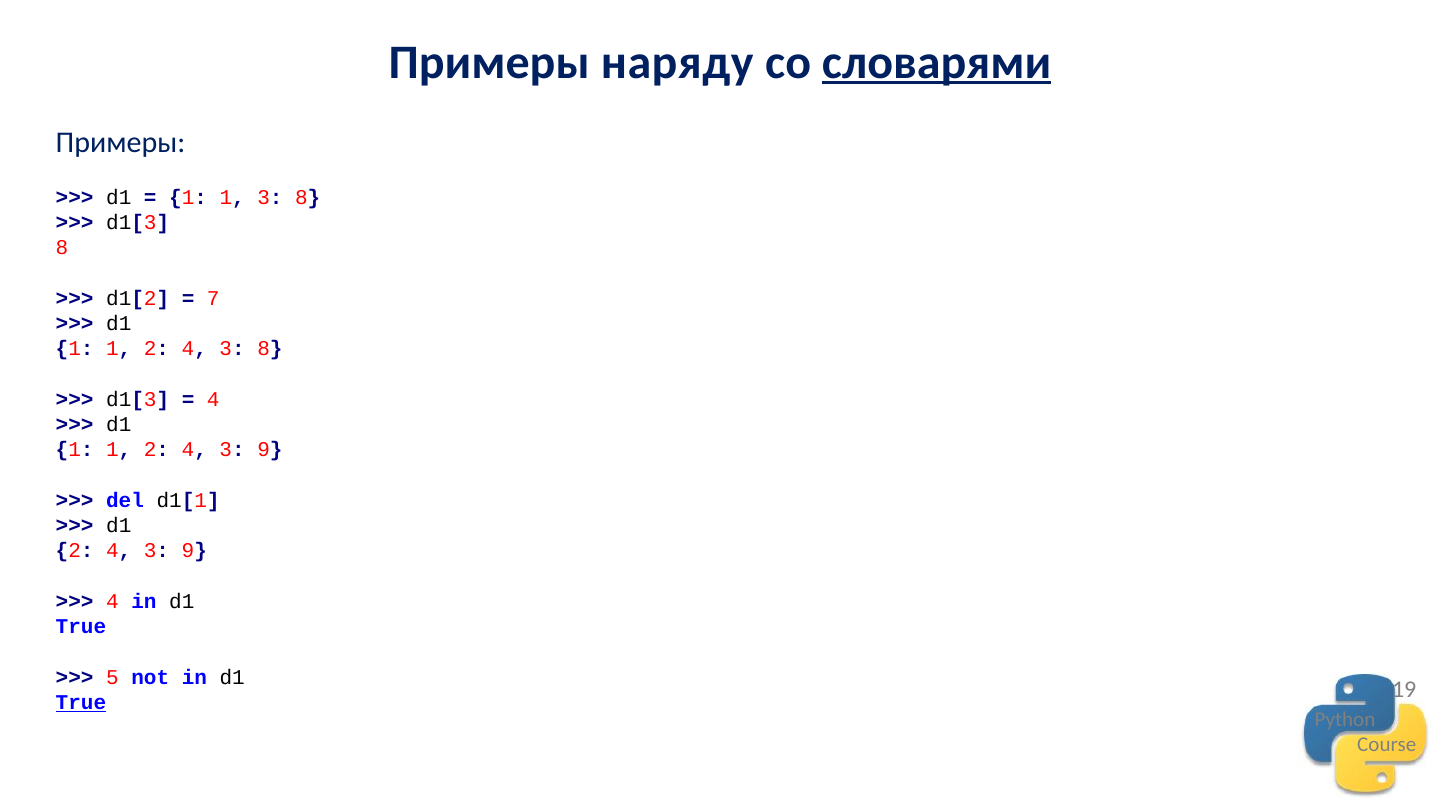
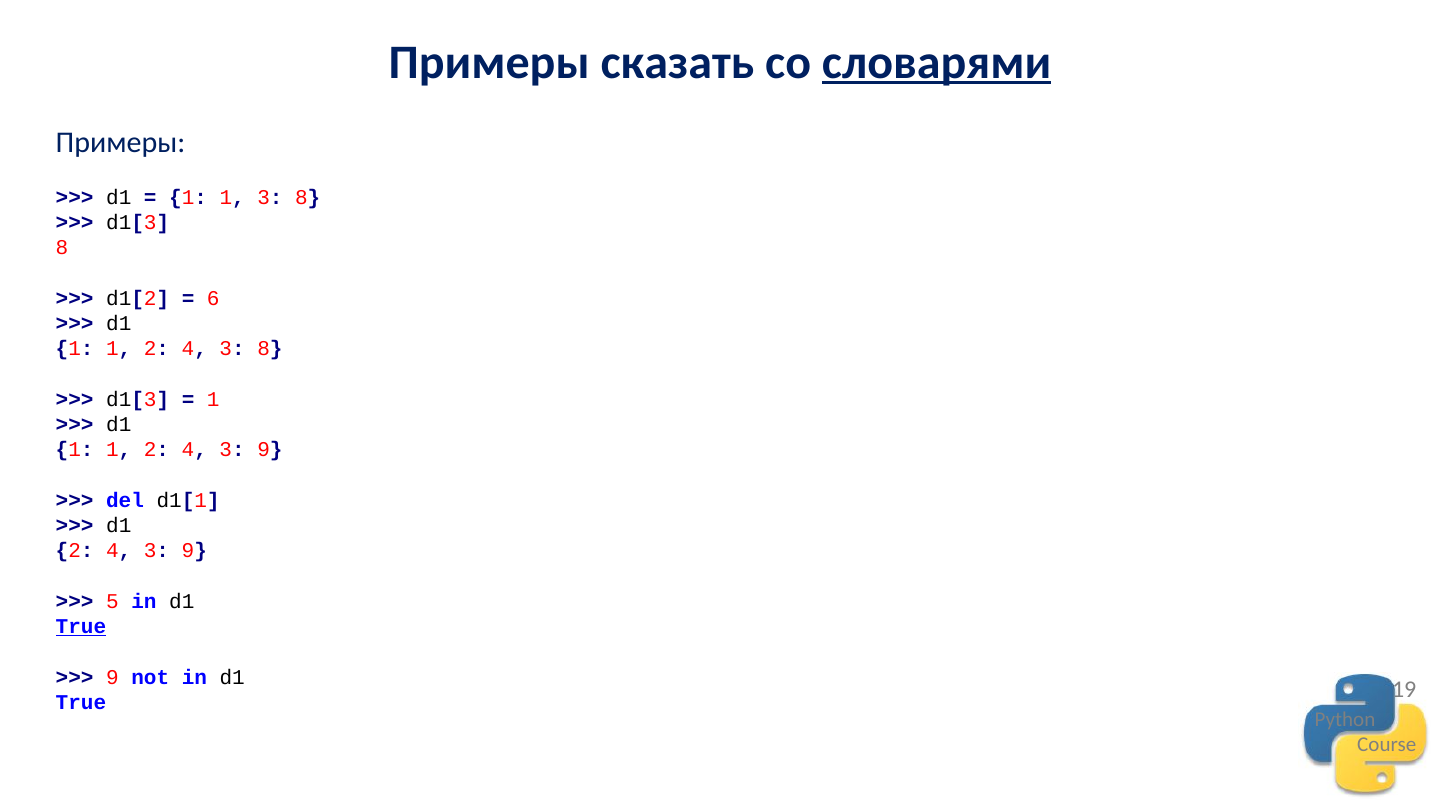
наряду: наряду -> сказать (677, 62)
7: 7 -> 6 (213, 298)
4: 4 -> 1 (213, 399)
4: 4 -> 5 (112, 601)
True underline: none -> present (81, 626)
5: 5 -> 9 (112, 677)
True underline: present -> none (81, 702)
